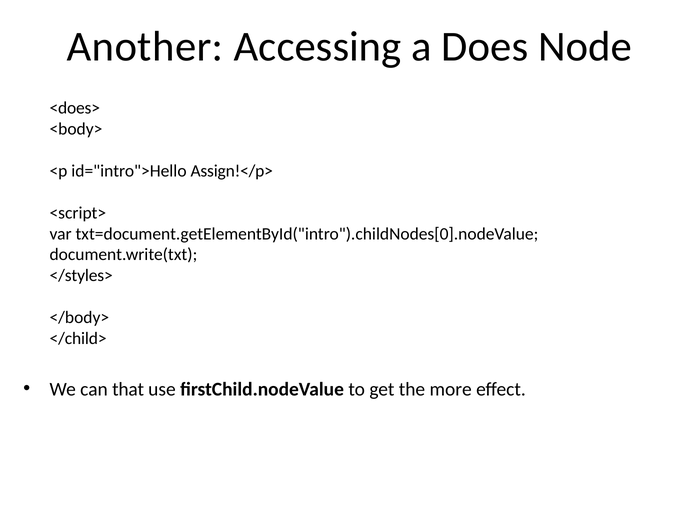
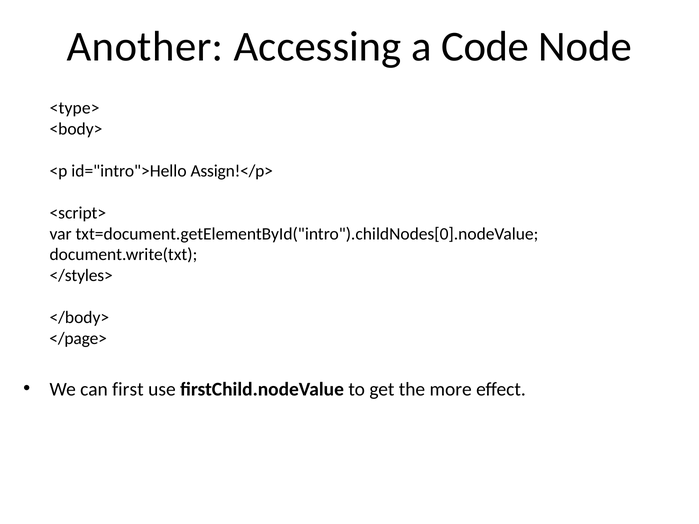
Does: Does -> Code (485, 47)
<does>: <does> -> <type> (75, 108)
</child>: </child> -> </page> (78, 339)
that: that -> first (128, 389)
